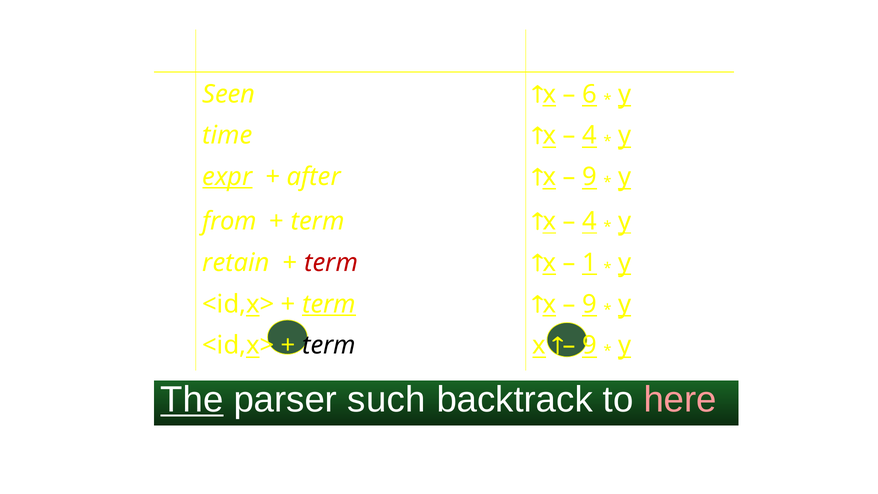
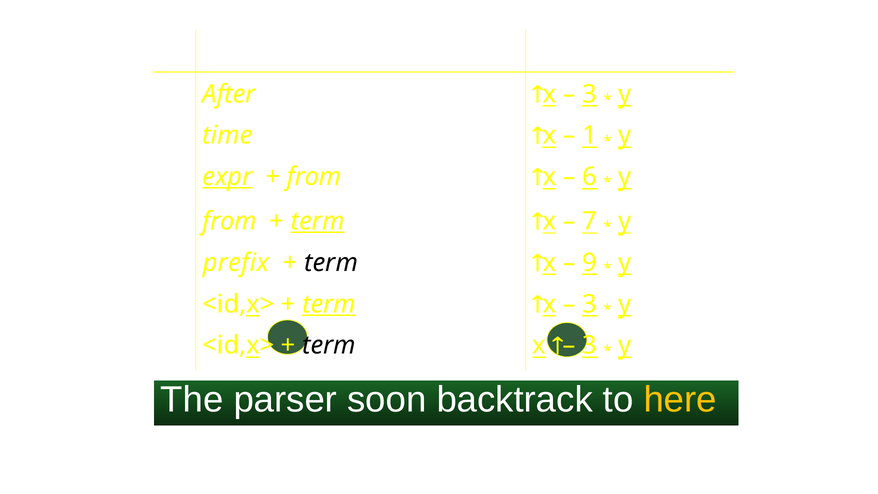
Seen: Seen -> After (229, 94)
6: 6 -> 3 (590, 94)
4: 4 -> 1 (590, 135)
after: after -> from (314, 177)
9: 9 -> 6 (590, 177)
term underline: none -> present (318, 221)
4: 4 -> 7 (590, 221)
retain: retain -> prefix (236, 263)
term colour: red -> black (331, 263)
1: 1 -> 9 (590, 263)
9: 9 -> 3 (590, 304)
9: 9 -> 3 (590, 345)
The underline: present -> none (192, 400)
such: such -> soon (387, 400)
here colour: pink -> yellow (680, 400)
